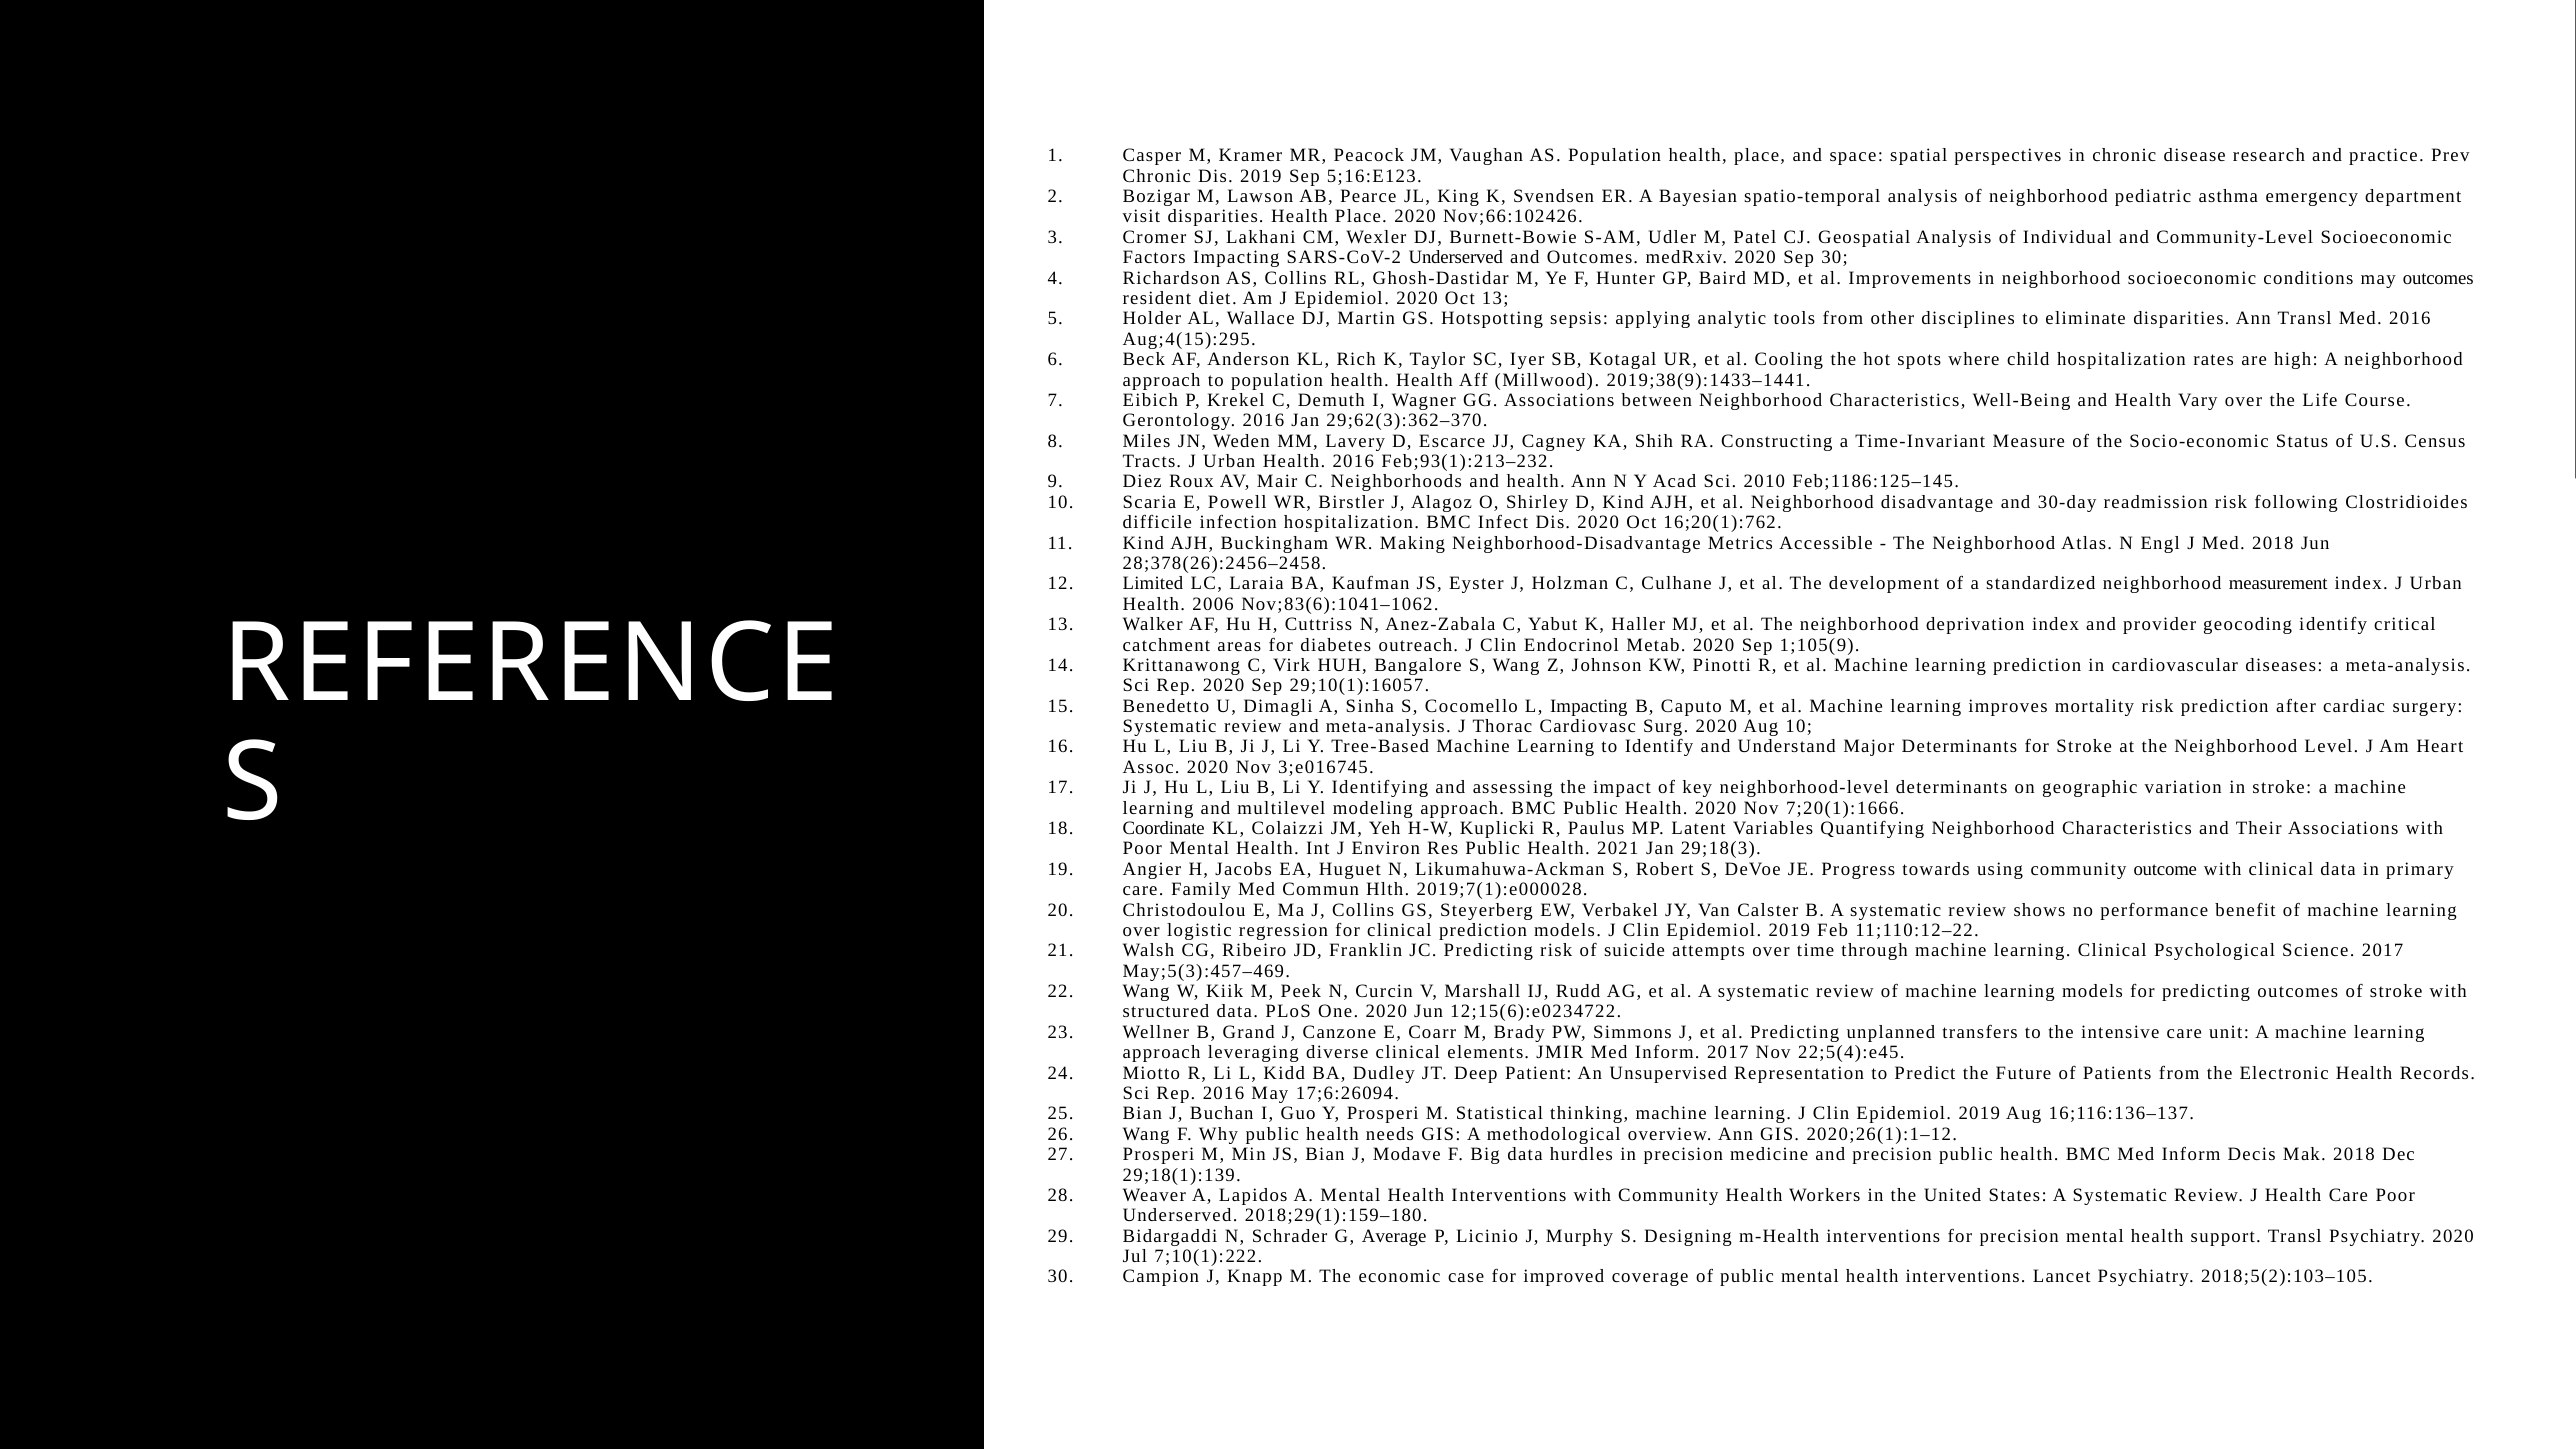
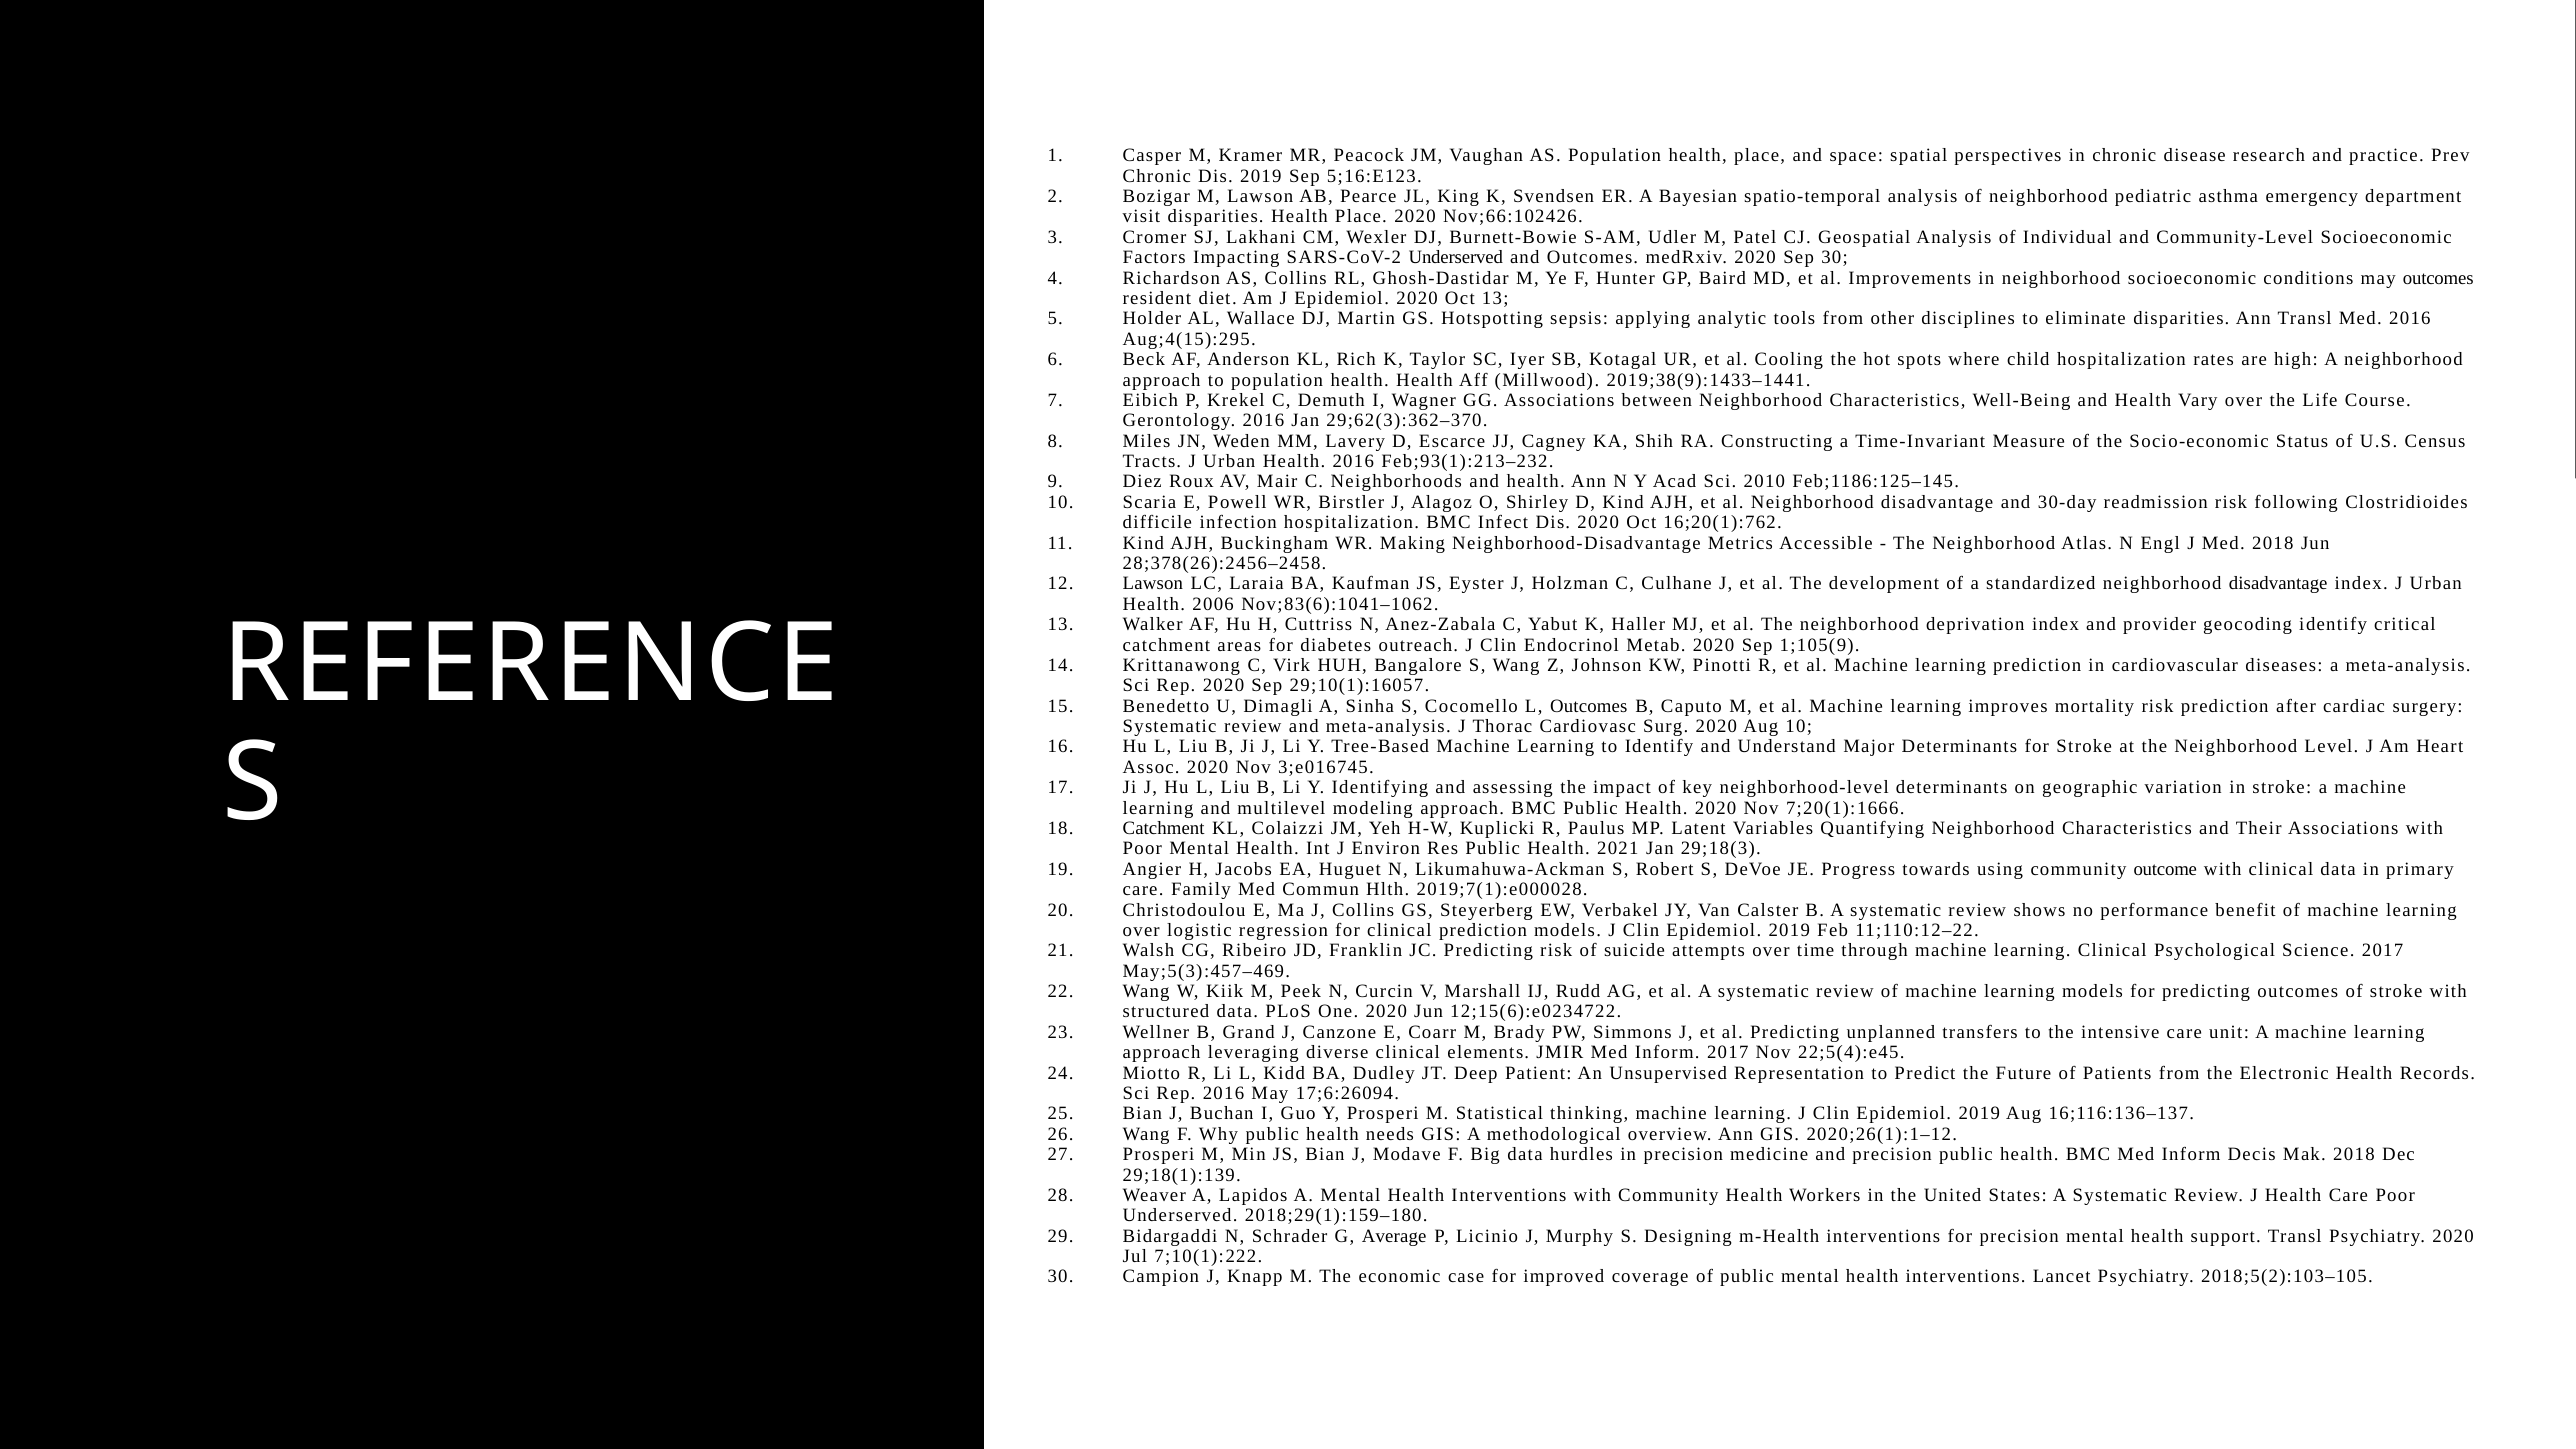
12 Limited: Limited -> Lawson (1153, 584)
standardized neighborhood measurement: measurement -> disadvantage (2278, 584)
L Impacting: Impacting -> Outcomes (1589, 706)
18 Coordinate: Coordinate -> Catchment (1164, 828)
